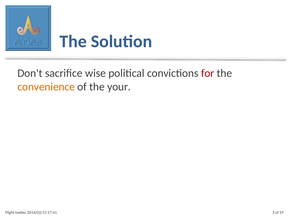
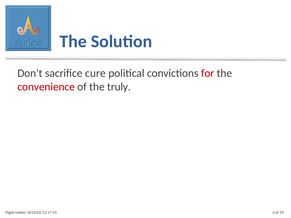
wise: wise -> cure (95, 73)
convenience colour: orange -> red (46, 87)
your: your -> truly (119, 87)
